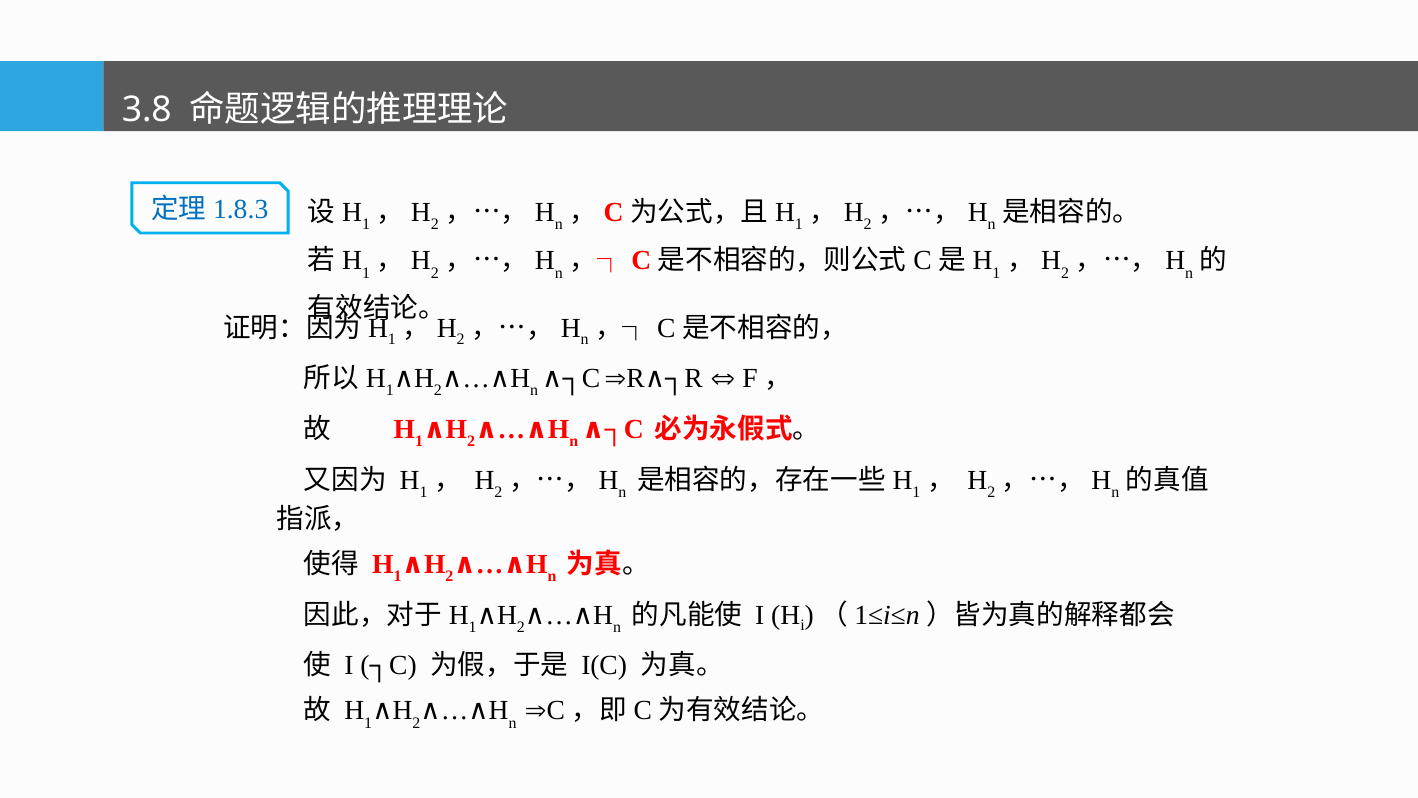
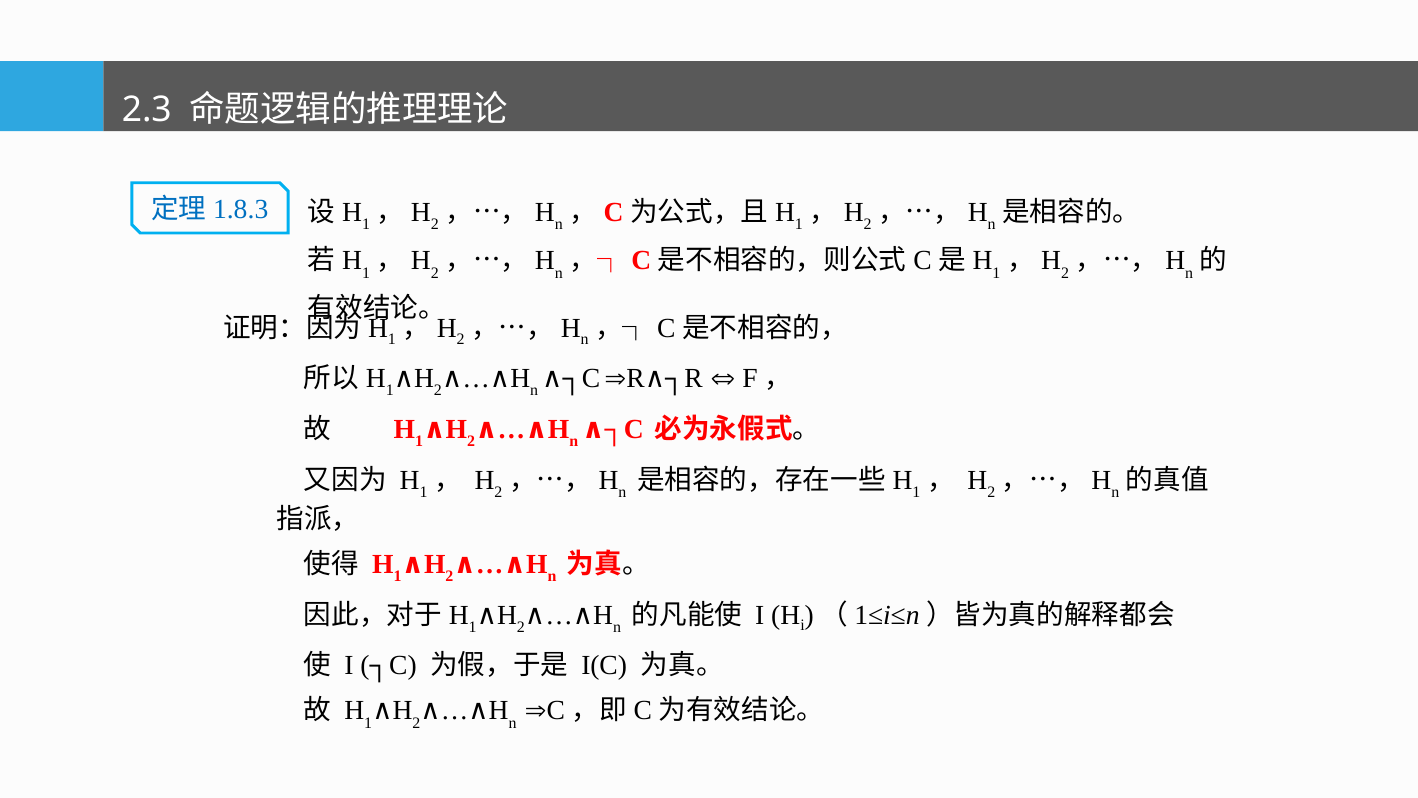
3.8: 3.8 -> 2.3 (147, 110)
